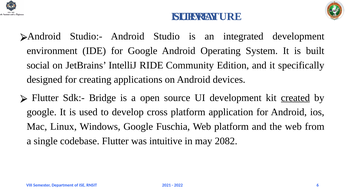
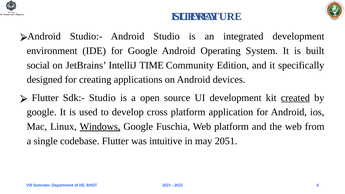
RIDE: RIDE -> TIME (152, 65)
Sdk:- Bridge: Bridge -> Studio (102, 98)
Windows underline: none -> present (100, 127)
2082: 2082 -> 2051 (226, 141)
